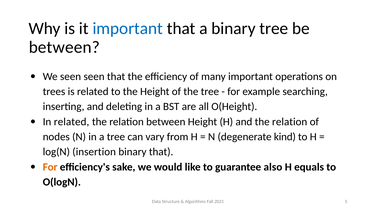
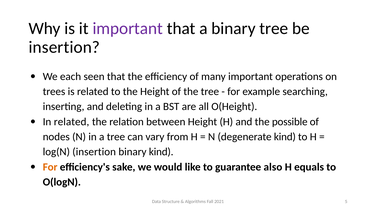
important colour: blue -> purple (128, 29)
between: between -> insertion (64, 47)
We seen: seen -> each (71, 77)
and the relation: relation -> possible (290, 122)
binary that: that -> kind (161, 152)
